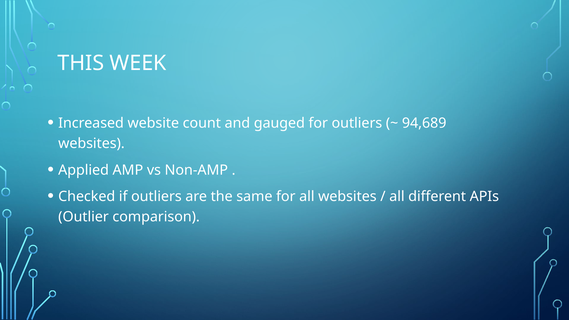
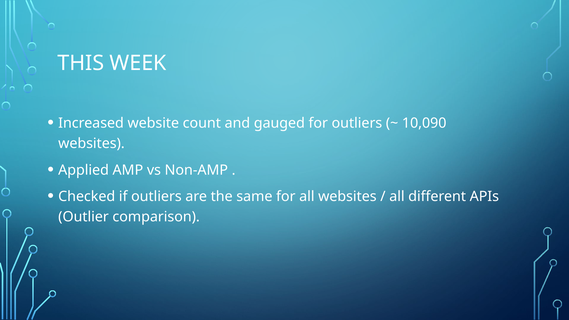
94,689: 94,689 -> 10,090 (424, 123)
